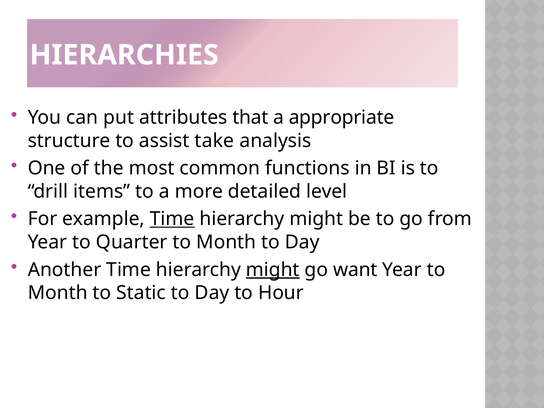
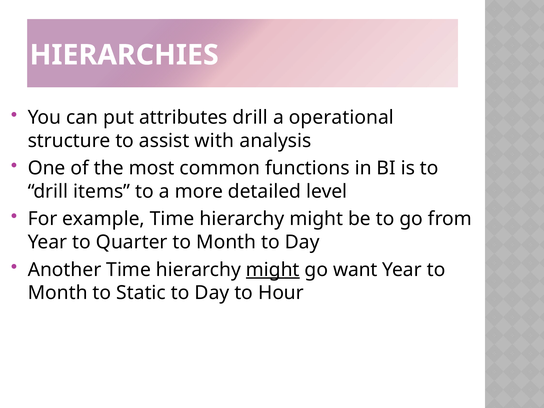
attributes that: that -> drill (250, 118)
appropriate: appropriate -> operational (341, 118)
take: take -> with (214, 141)
Time underline: present -> none (172, 219)
